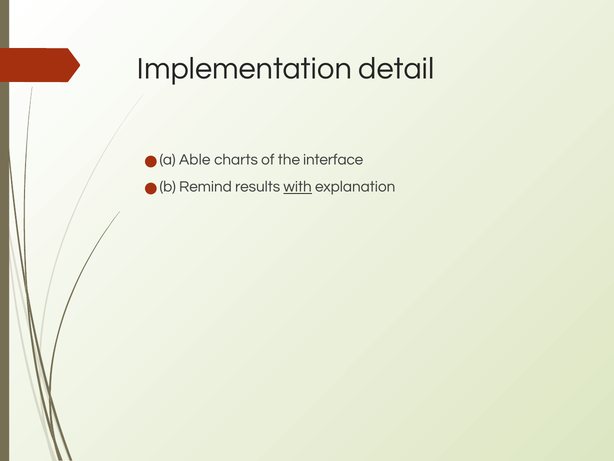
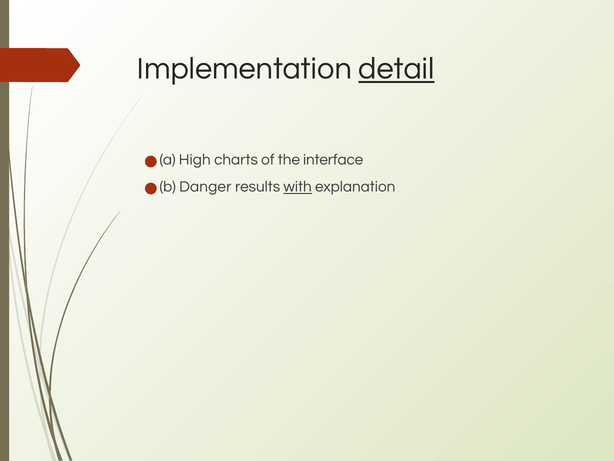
detail underline: none -> present (396, 69)
Able: Able -> High (195, 160)
Remind: Remind -> Danger (205, 187)
